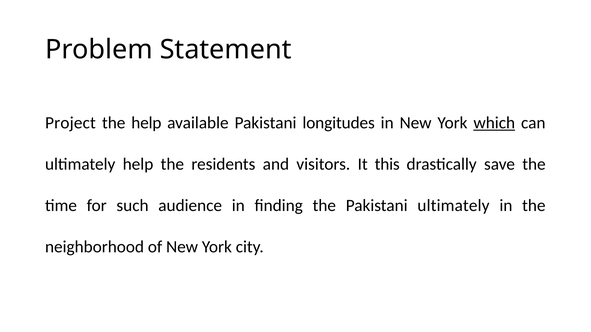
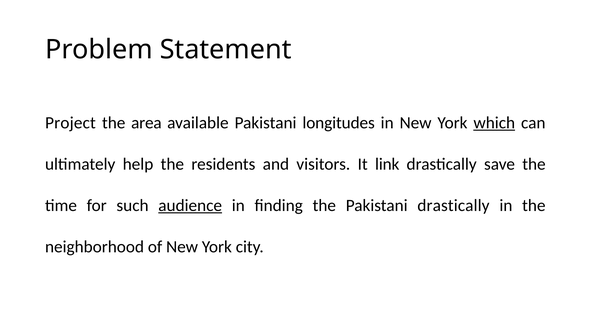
the help: help -> area (146, 123)
this: this -> link (387, 164)
audience underline: none -> present (190, 206)
Pakistani ultimately: ultimately -> drastically (453, 206)
